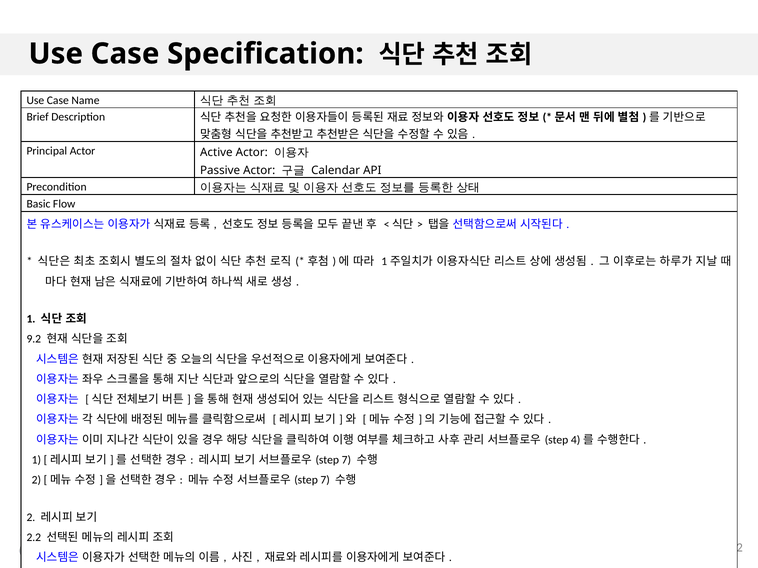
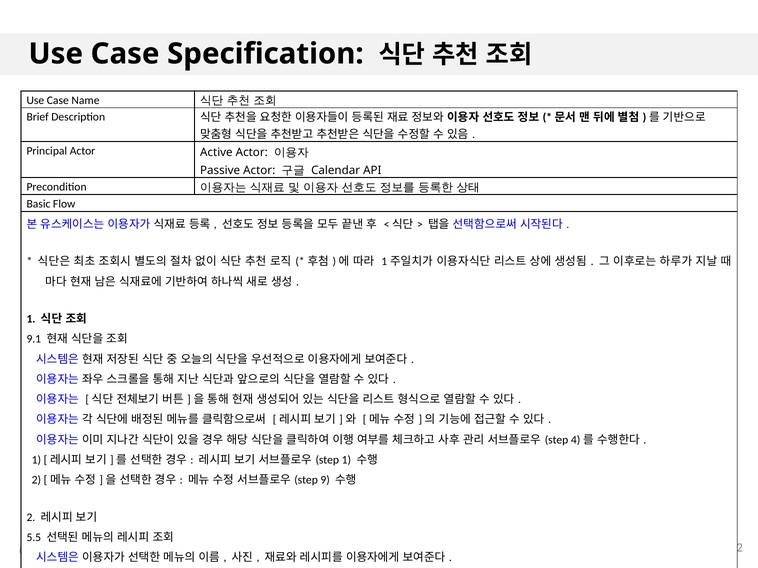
9.2: 9.2 -> 9.1 (34, 339)
7: 7 -> 1 (346, 460)
7: 7 -> 9 (325, 480)
2.2: 2.2 -> 5.5 (34, 538)
